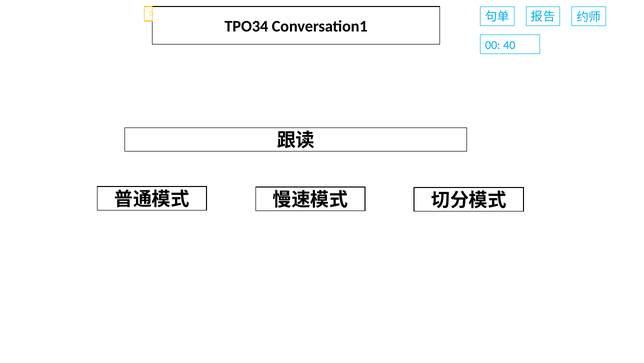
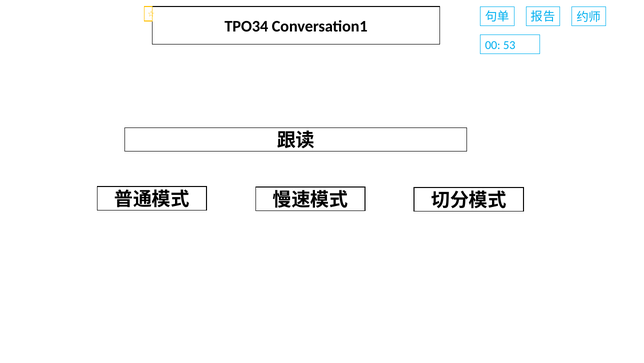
40: 40 -> 53 (509, 45)
